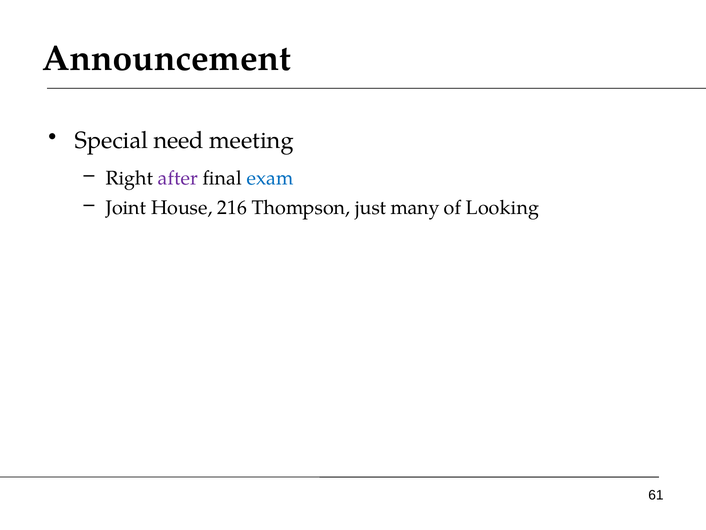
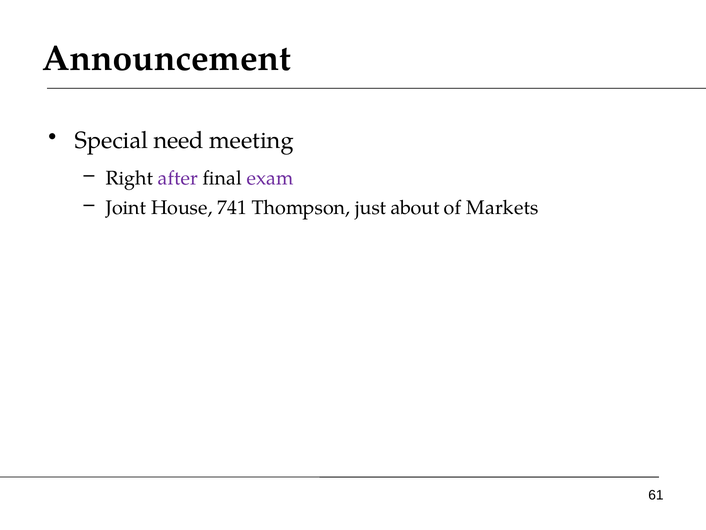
exam colour: blue -> purple (270, 178)
216: 216 -> 741 (232, 207)
many: many -> about (415, 207)
Looking: Looking -> Markets (502, 207)
